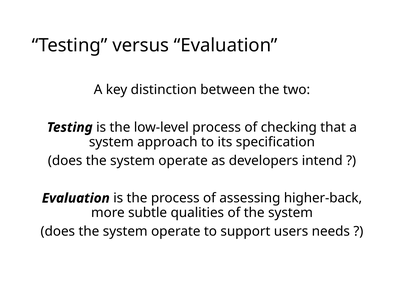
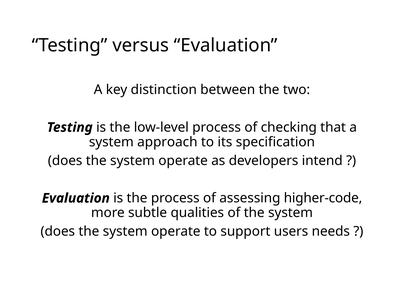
higher-back: higher-back -> higher-code (323, 198)
